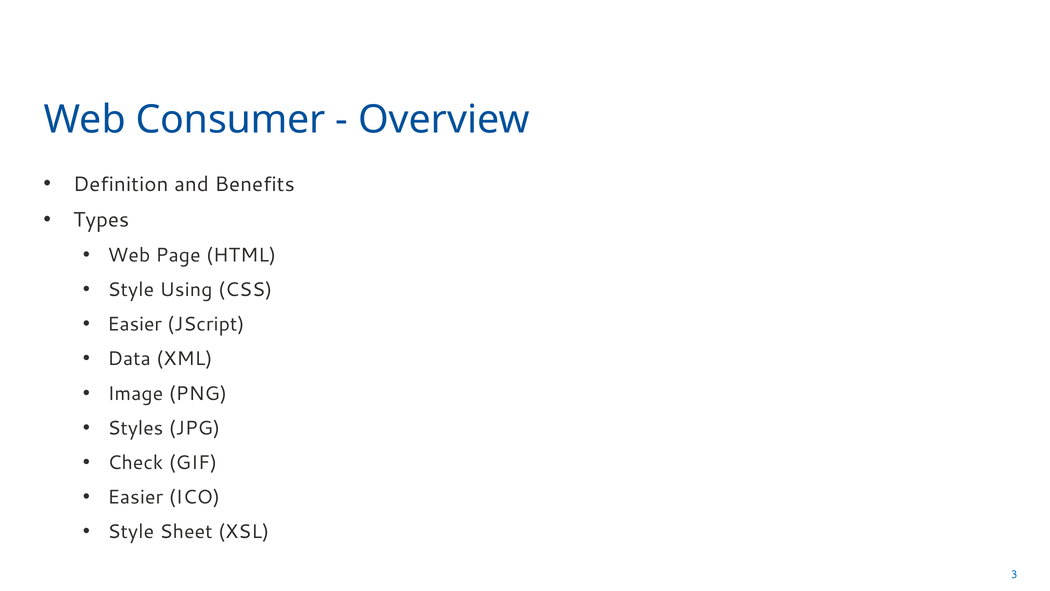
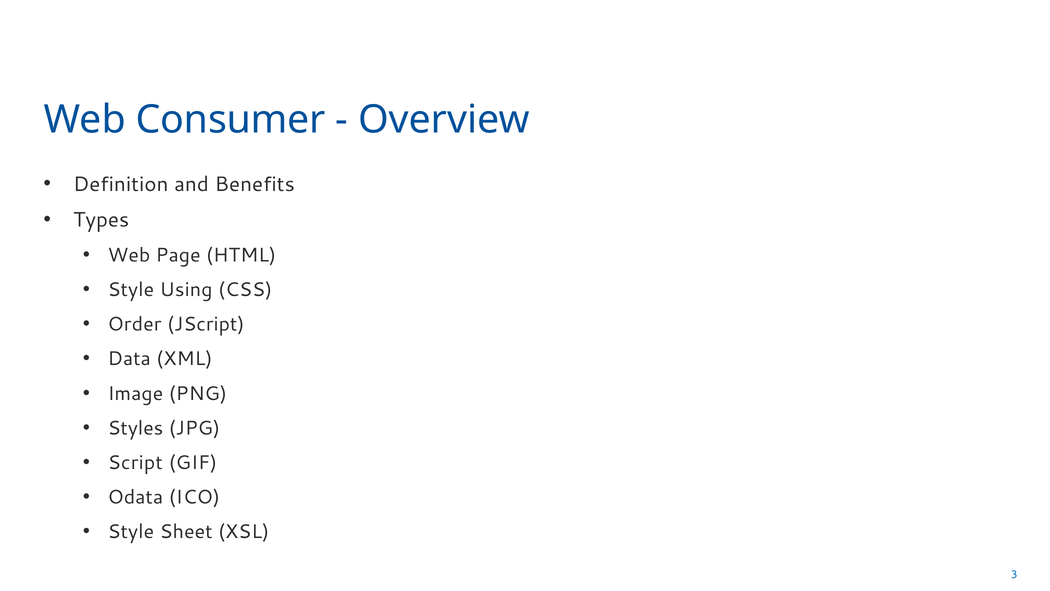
Easier: Easier -> Order (135, 324)
Check: Check -> Script (135, 462)
Easier: Easier -> Odata (135, 497)
